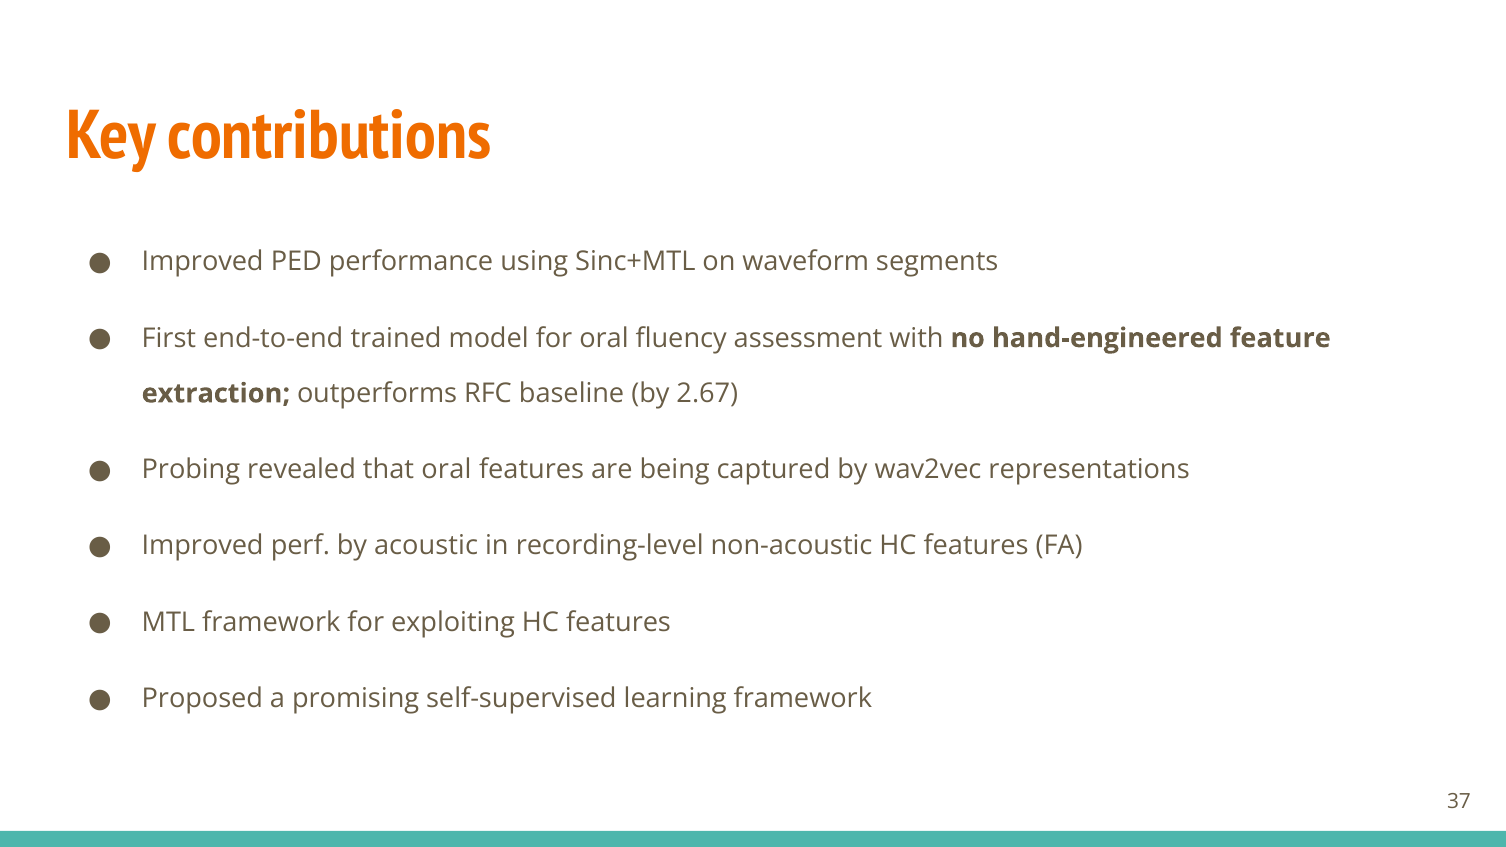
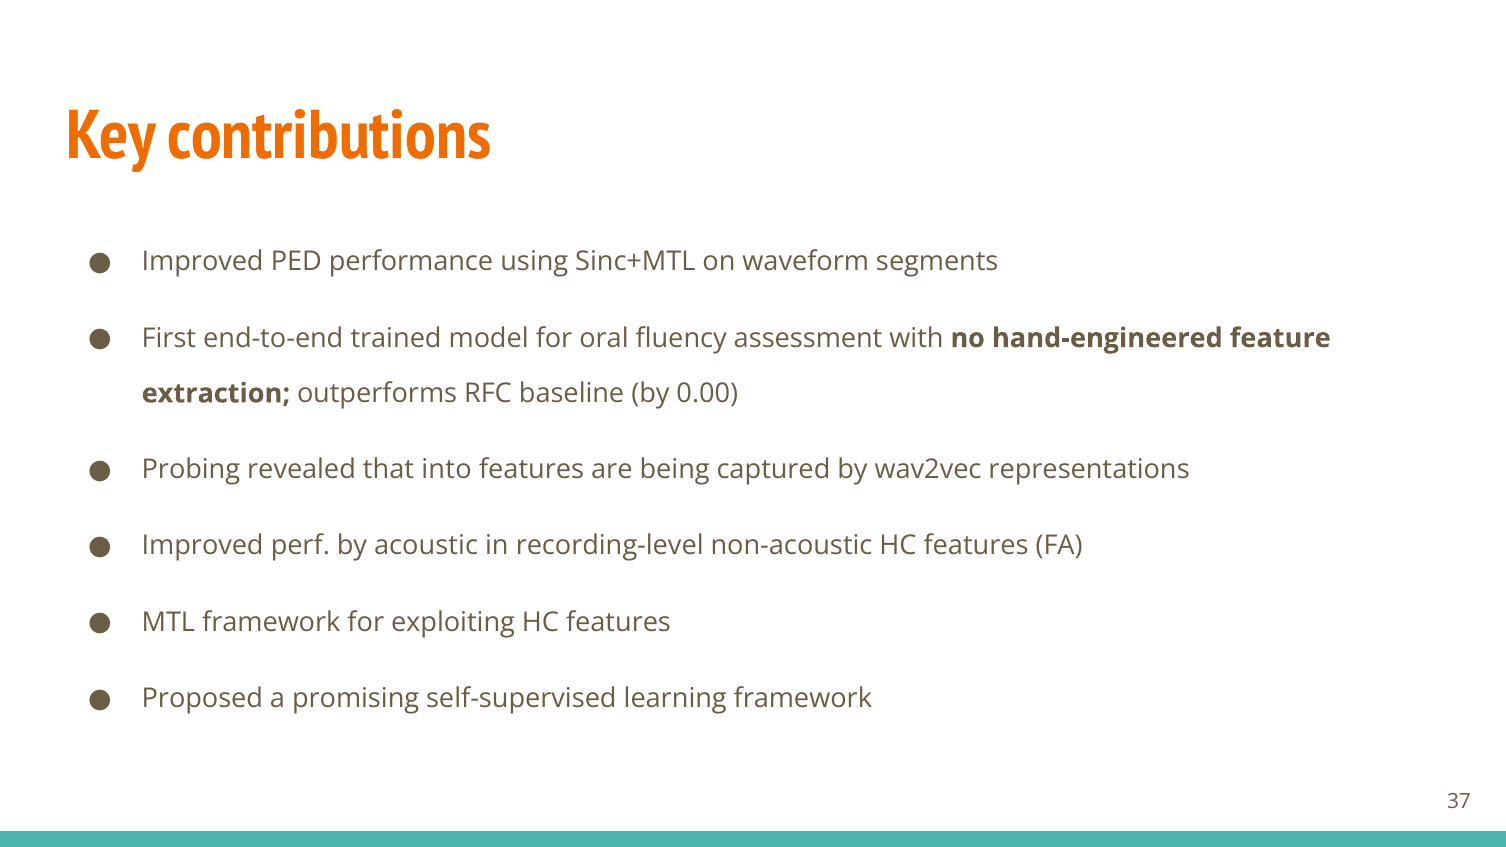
2.67: 2.67 -> 0.00 (707, 394)
that oral: oral -> into (446, 470)
